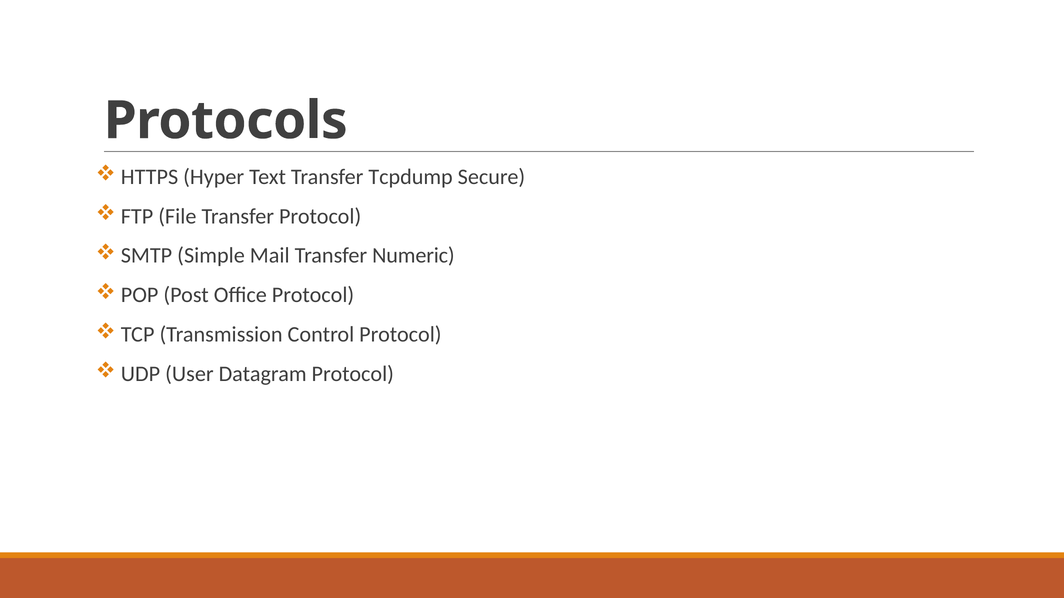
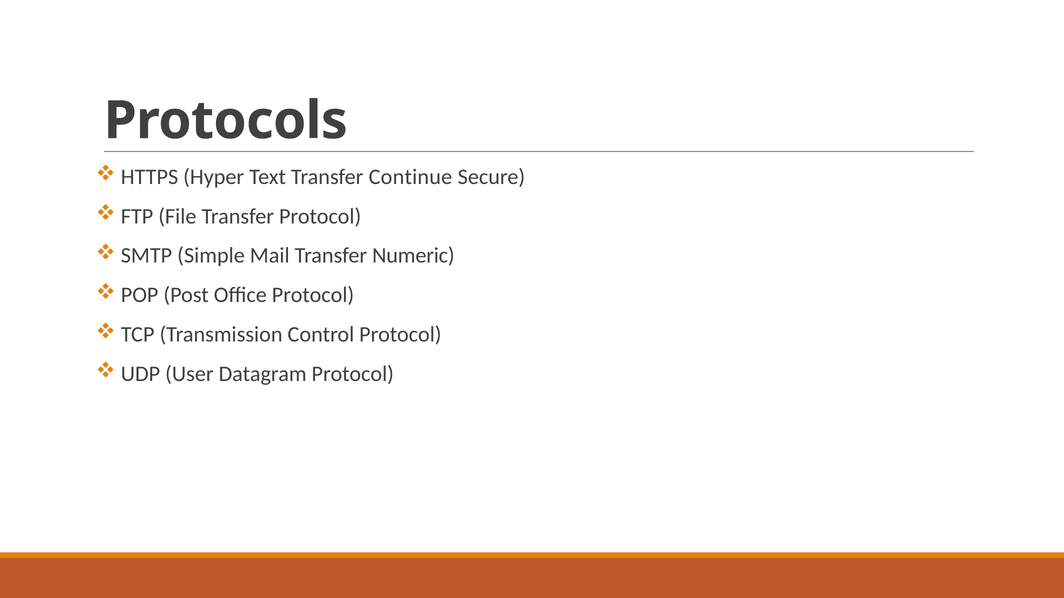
Tcpdump: Tcpdump -> Continue (410, 177)
